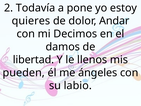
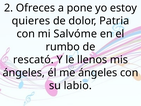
Todavía: Todavía -> Ofreces (35, 8)
Andar: Andar -> Patria (114, 21)
Decimos: Decimos -> Salvóme (75, 34)
damos: damos -> rumbo (63, 47)
libertad: libertad -> rescató (33, 60)
pueden: pueden -> ángeles (24, 73)
